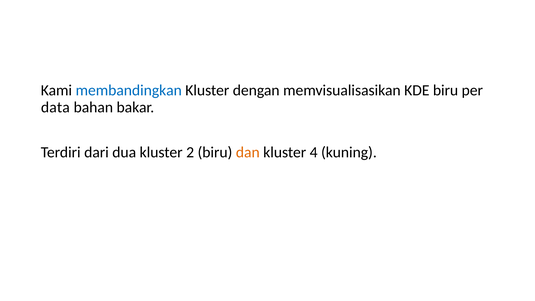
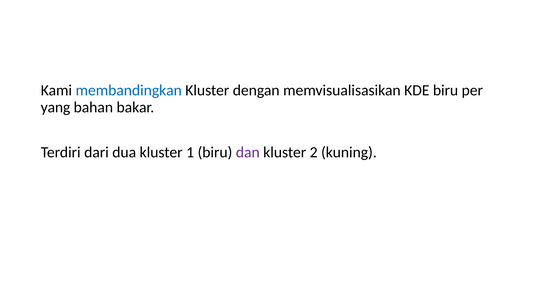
data: data -> yang (56, 107)
2: 2 -> 1 (190, 152)
dan colour: orange -> purple (248, 152)
4: 4 -> 2 (314, 152)
